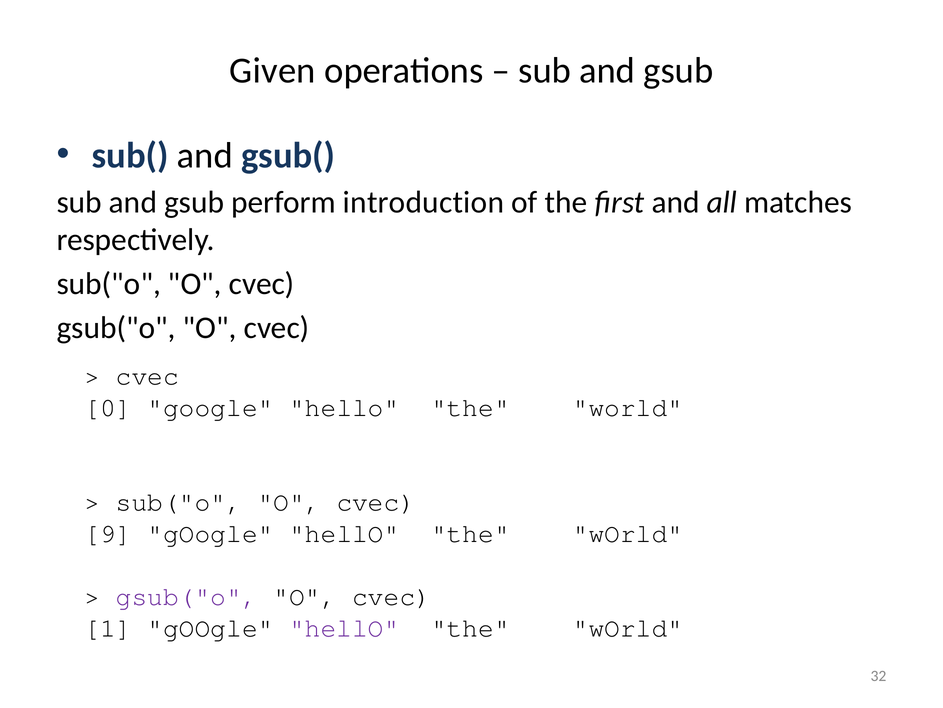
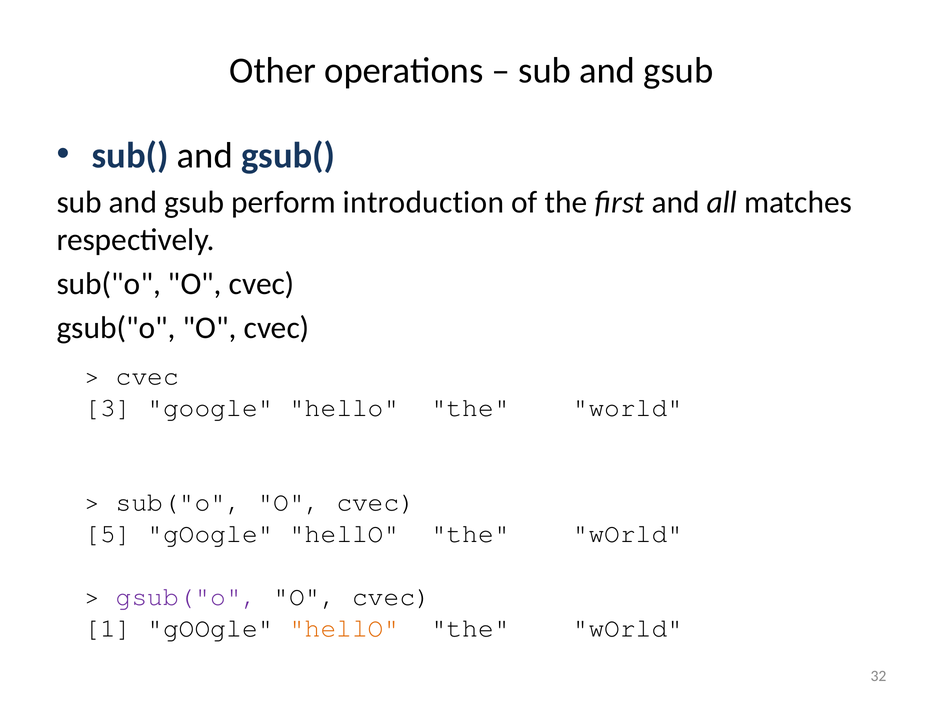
Given: Given -> Other (273, 71)
0: 0 -> 3 (108, 407)
9: 9 -> 5 (108, 533)
hellO colour: purple -> orange (344, 627)
